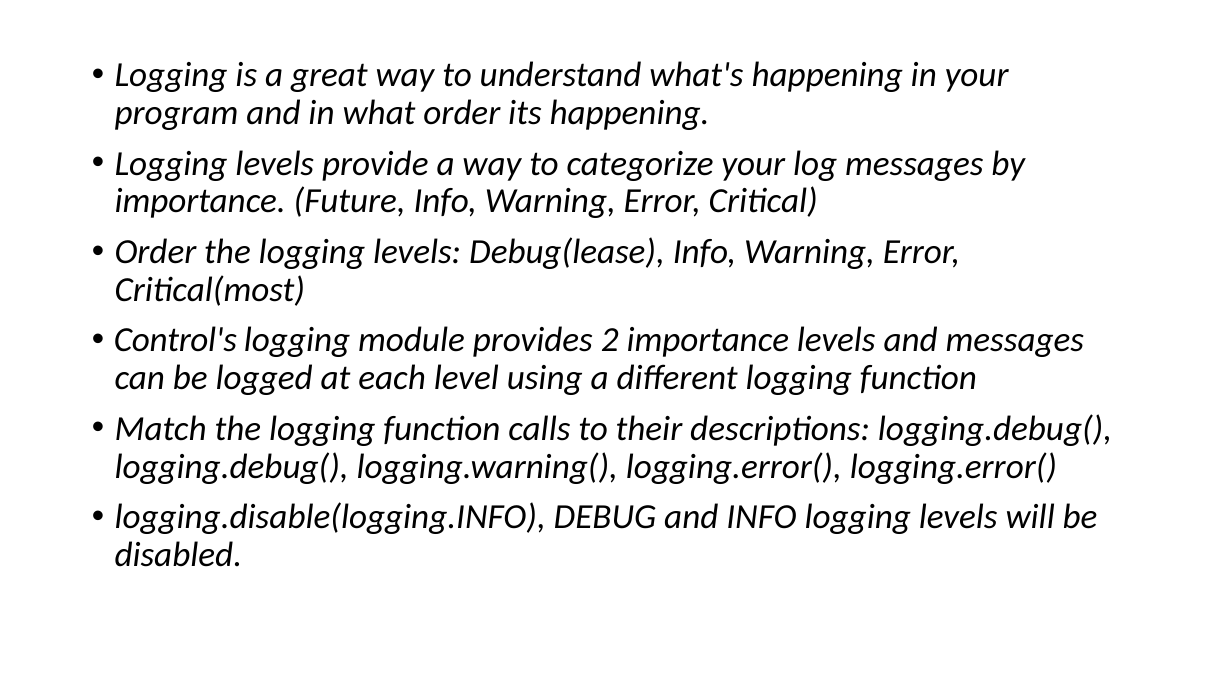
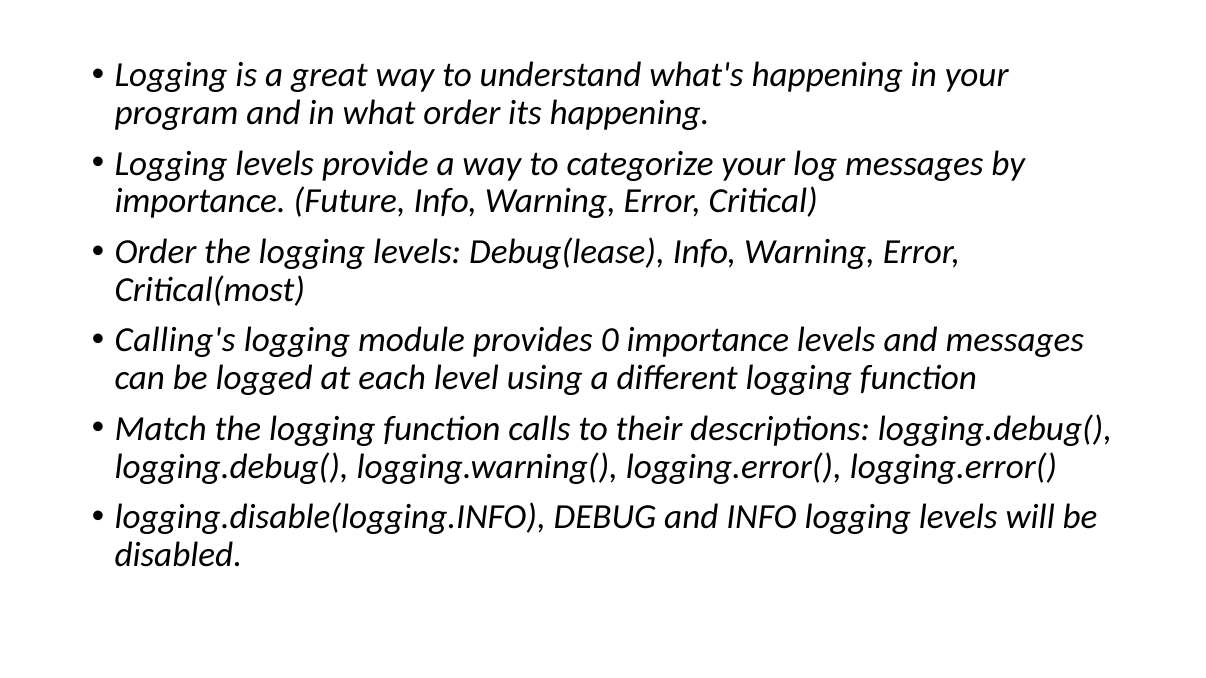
Control's: Control's -> Calling's (175, 340)
2: 2 -> 0 (610, 340)
